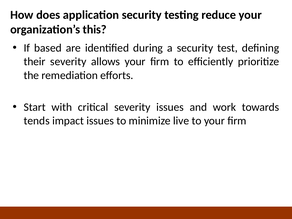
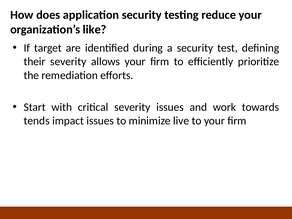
this: this -> like (95, 30)
based: based -> target (48, 48)
